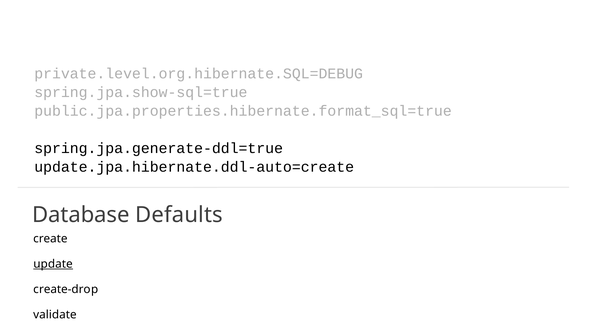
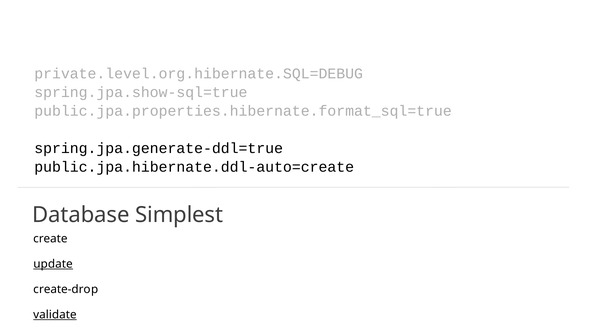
update.jpa.hibernate.ddl-auto=create: update.jpa.hibernate.ddl-auto=create -> public.jpa.hibernate.ddl-auto=create (194, 167)
Defaults: Defaults -> Simplest (179, 215)
validate underline: none -> present (55, 315)
